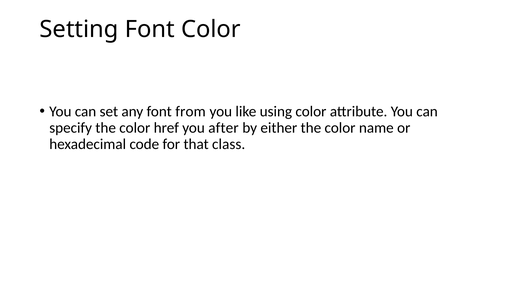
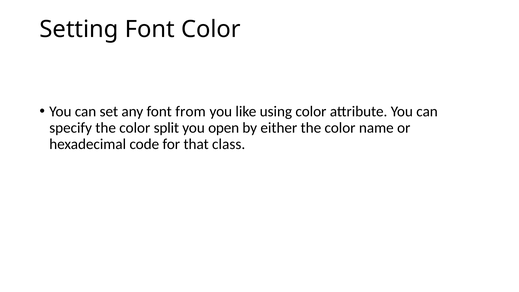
href: href -> split (166, 128)
after: after -> open (224, 128)
